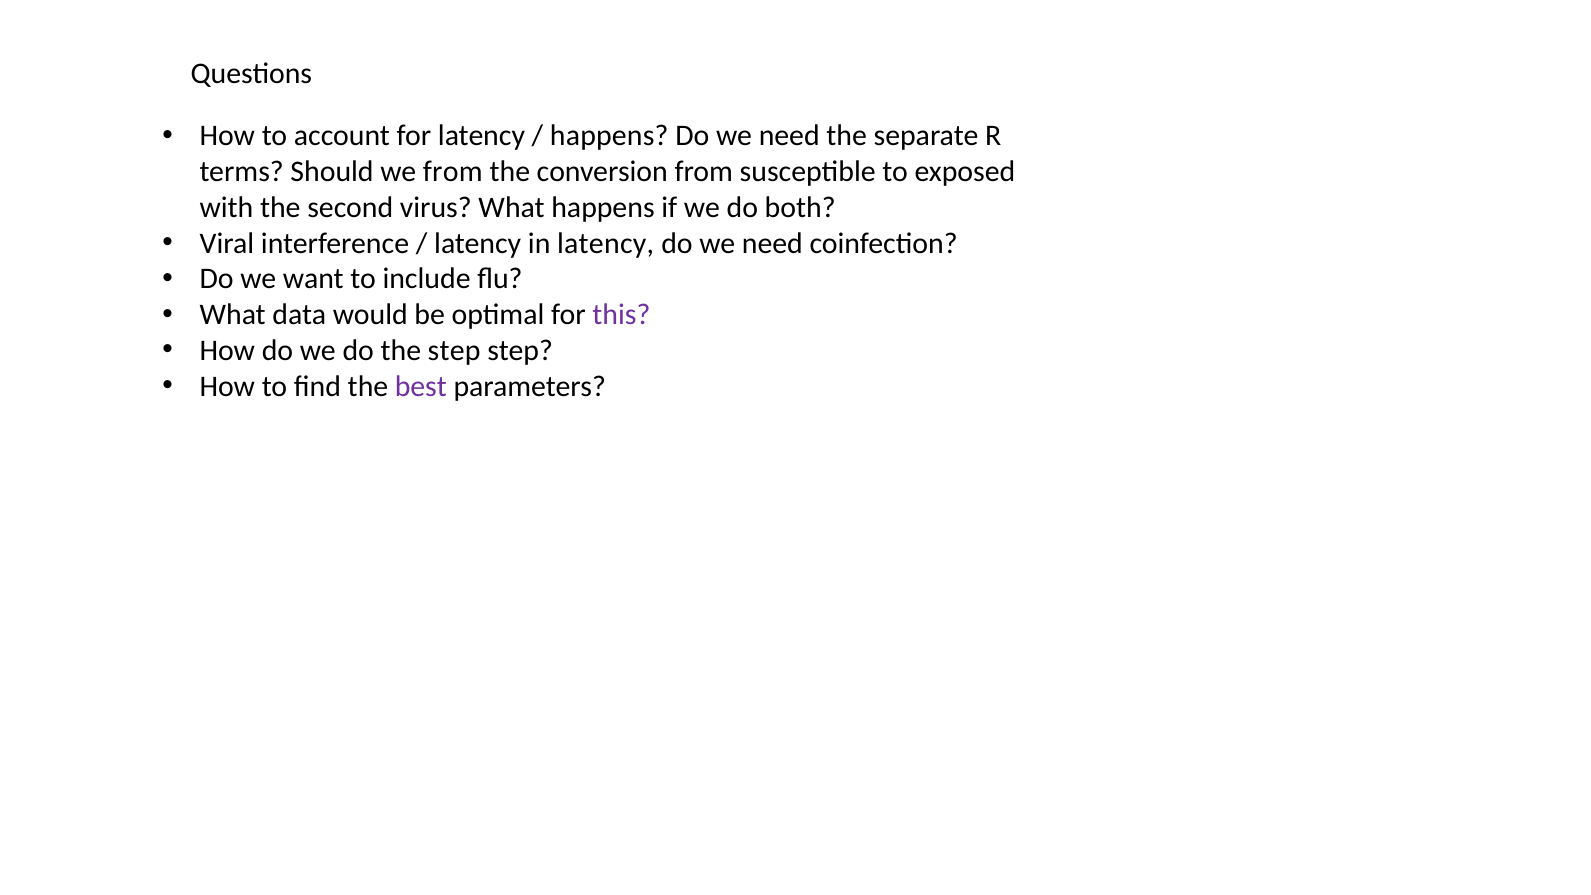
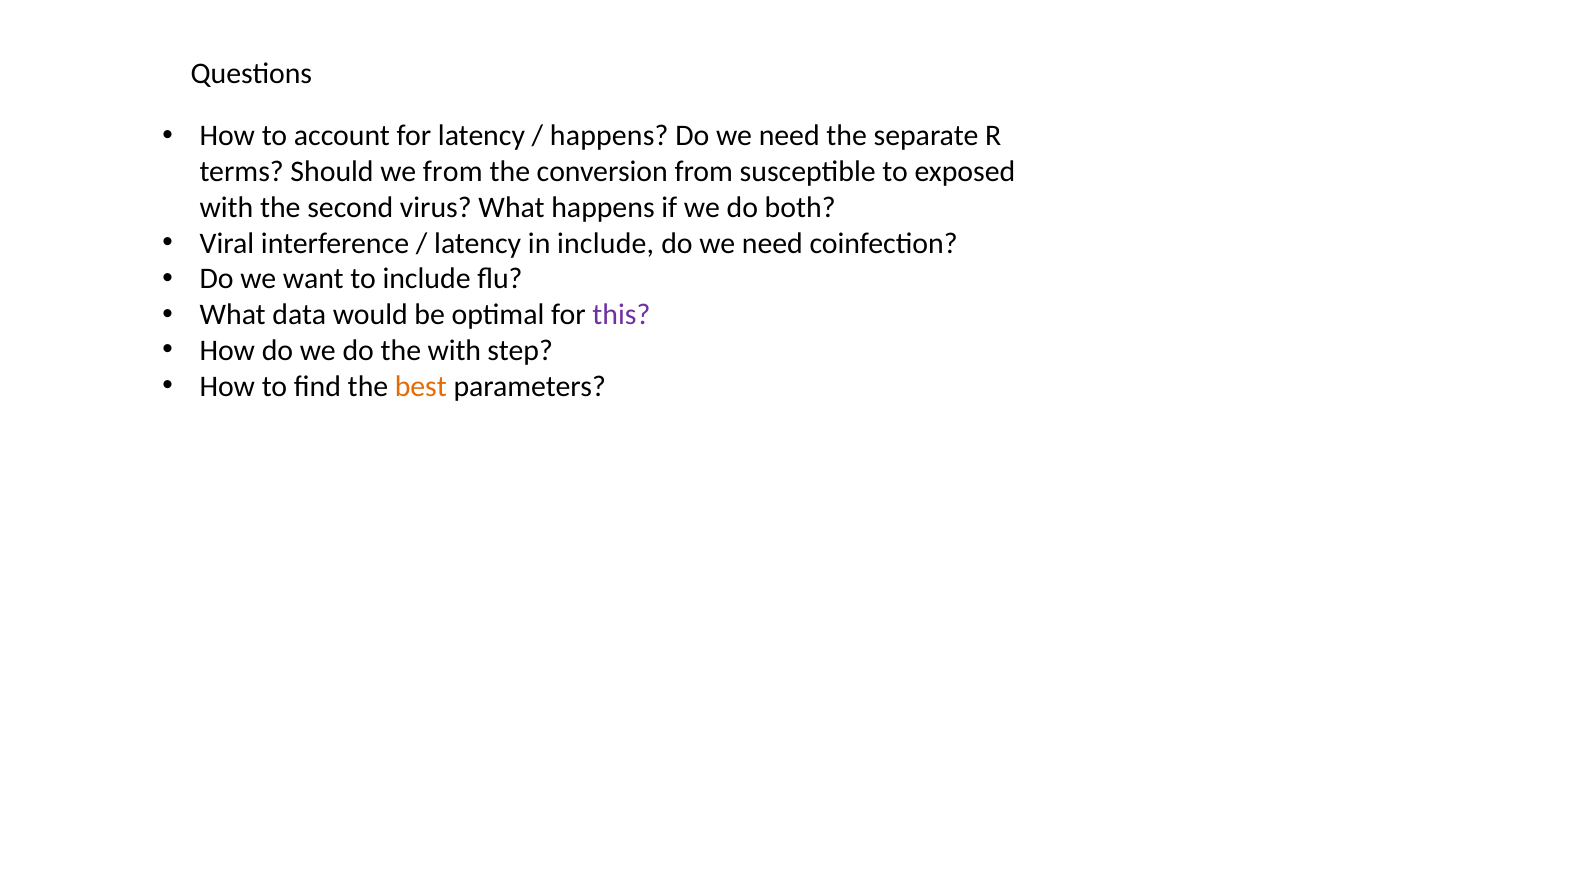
in latency: latency -> include (606, 243)
the step: step -> with (454, 351)
best colour: purple -> orange (421, 387)
